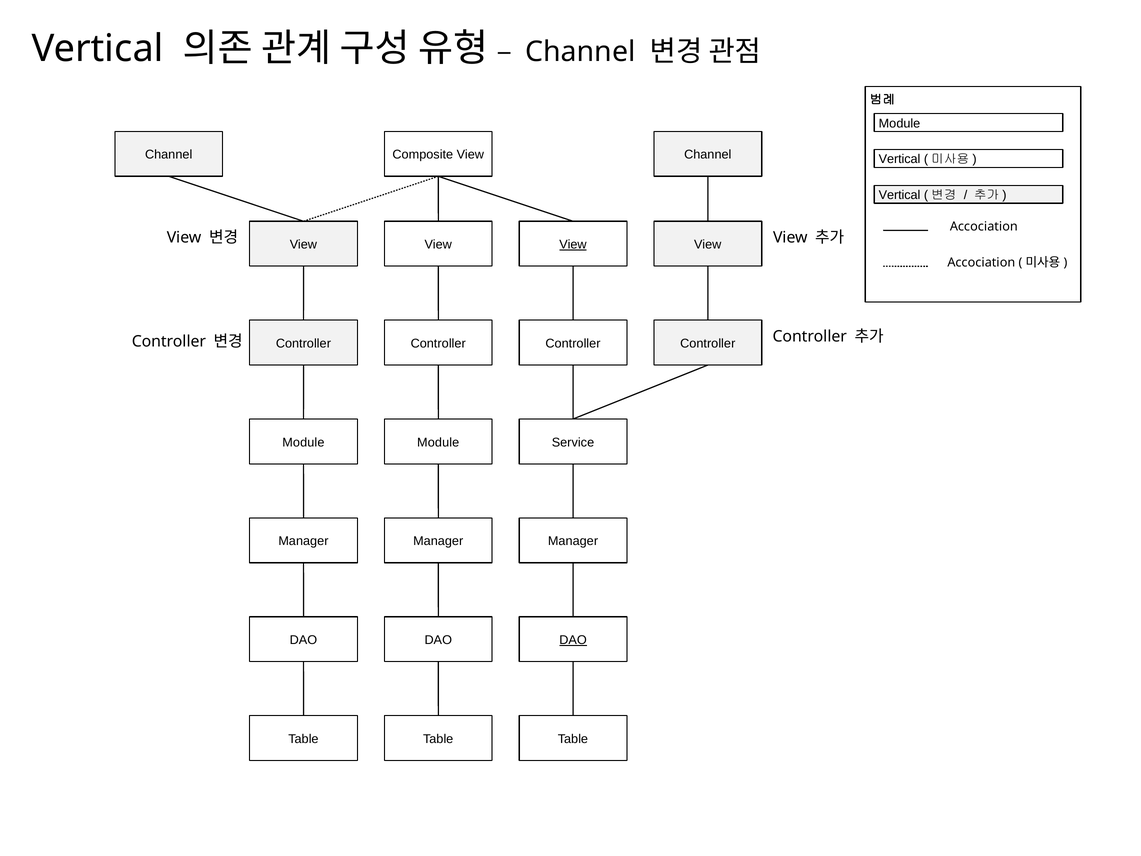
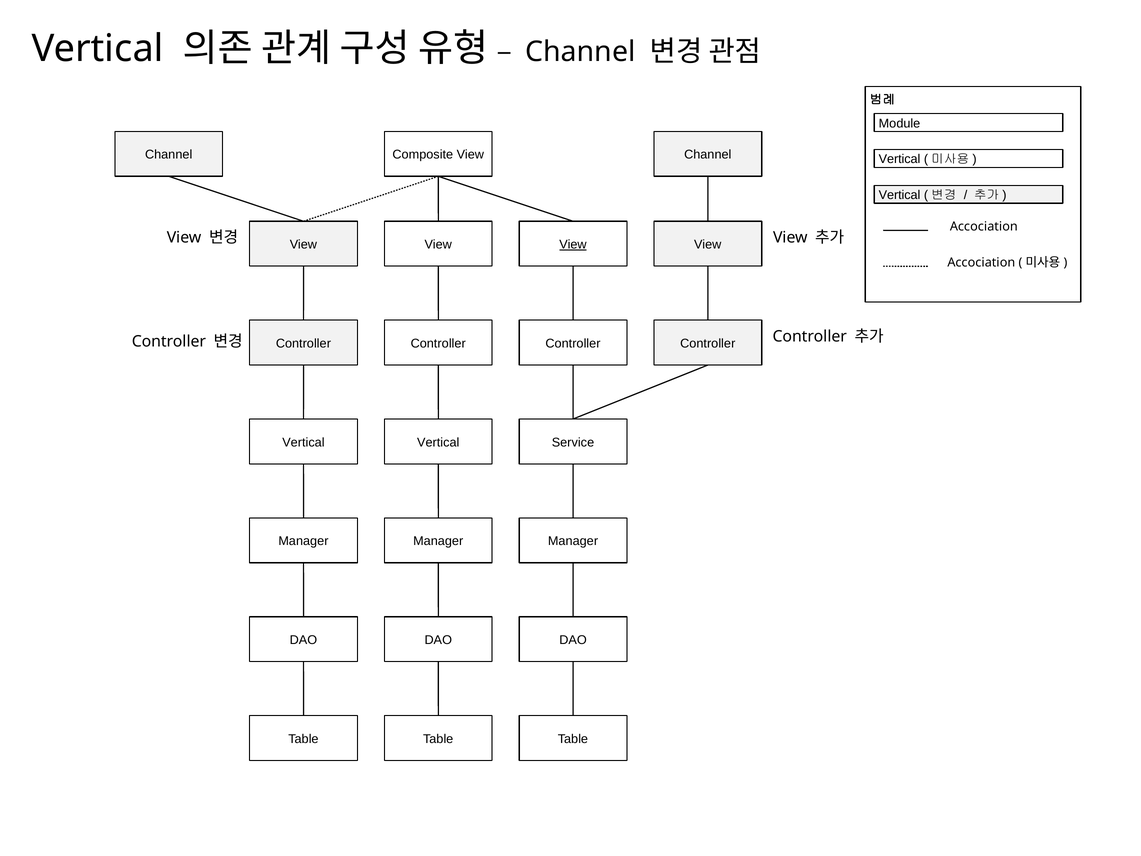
Module: Module -> Vertical (303, 442)
Module: Module -> Vertical (438, 442)
DAO underline: present -> none (573, 640)
